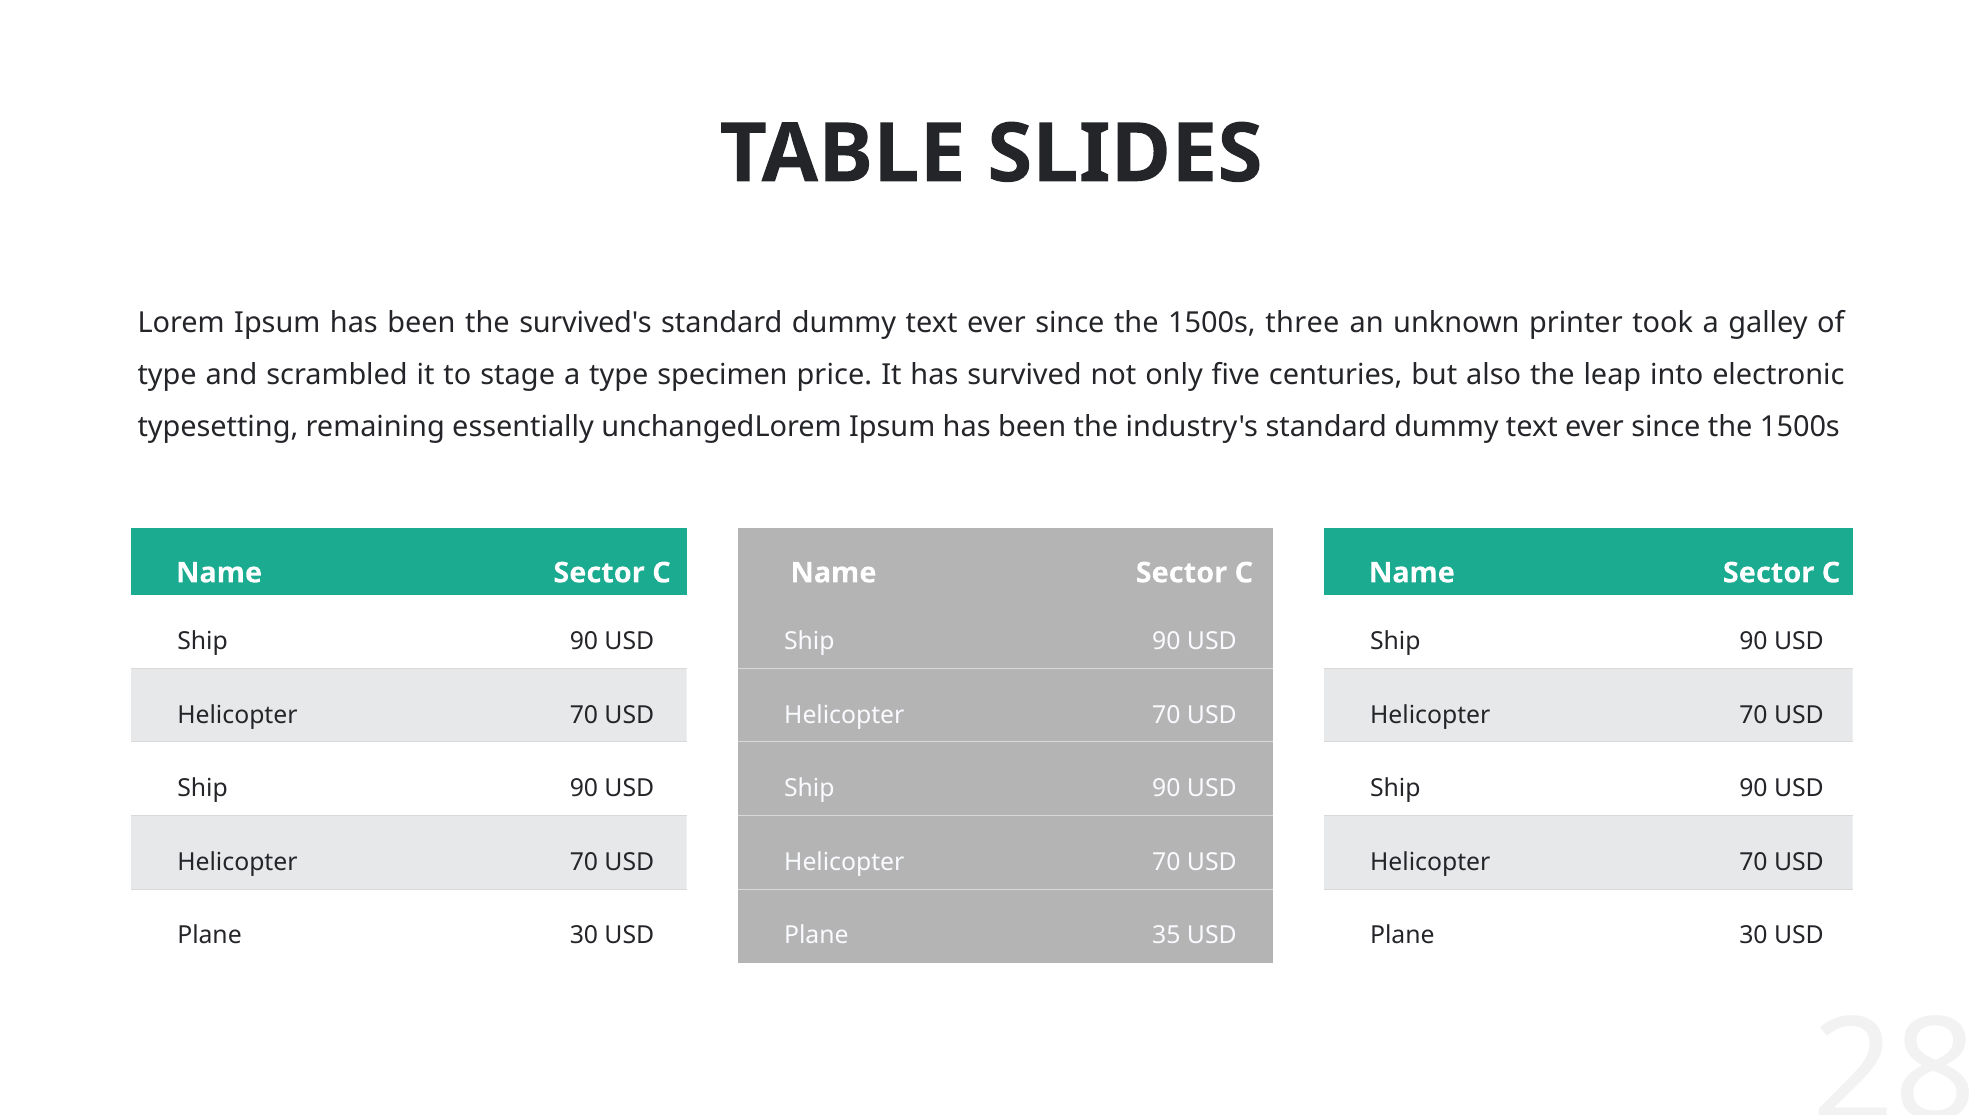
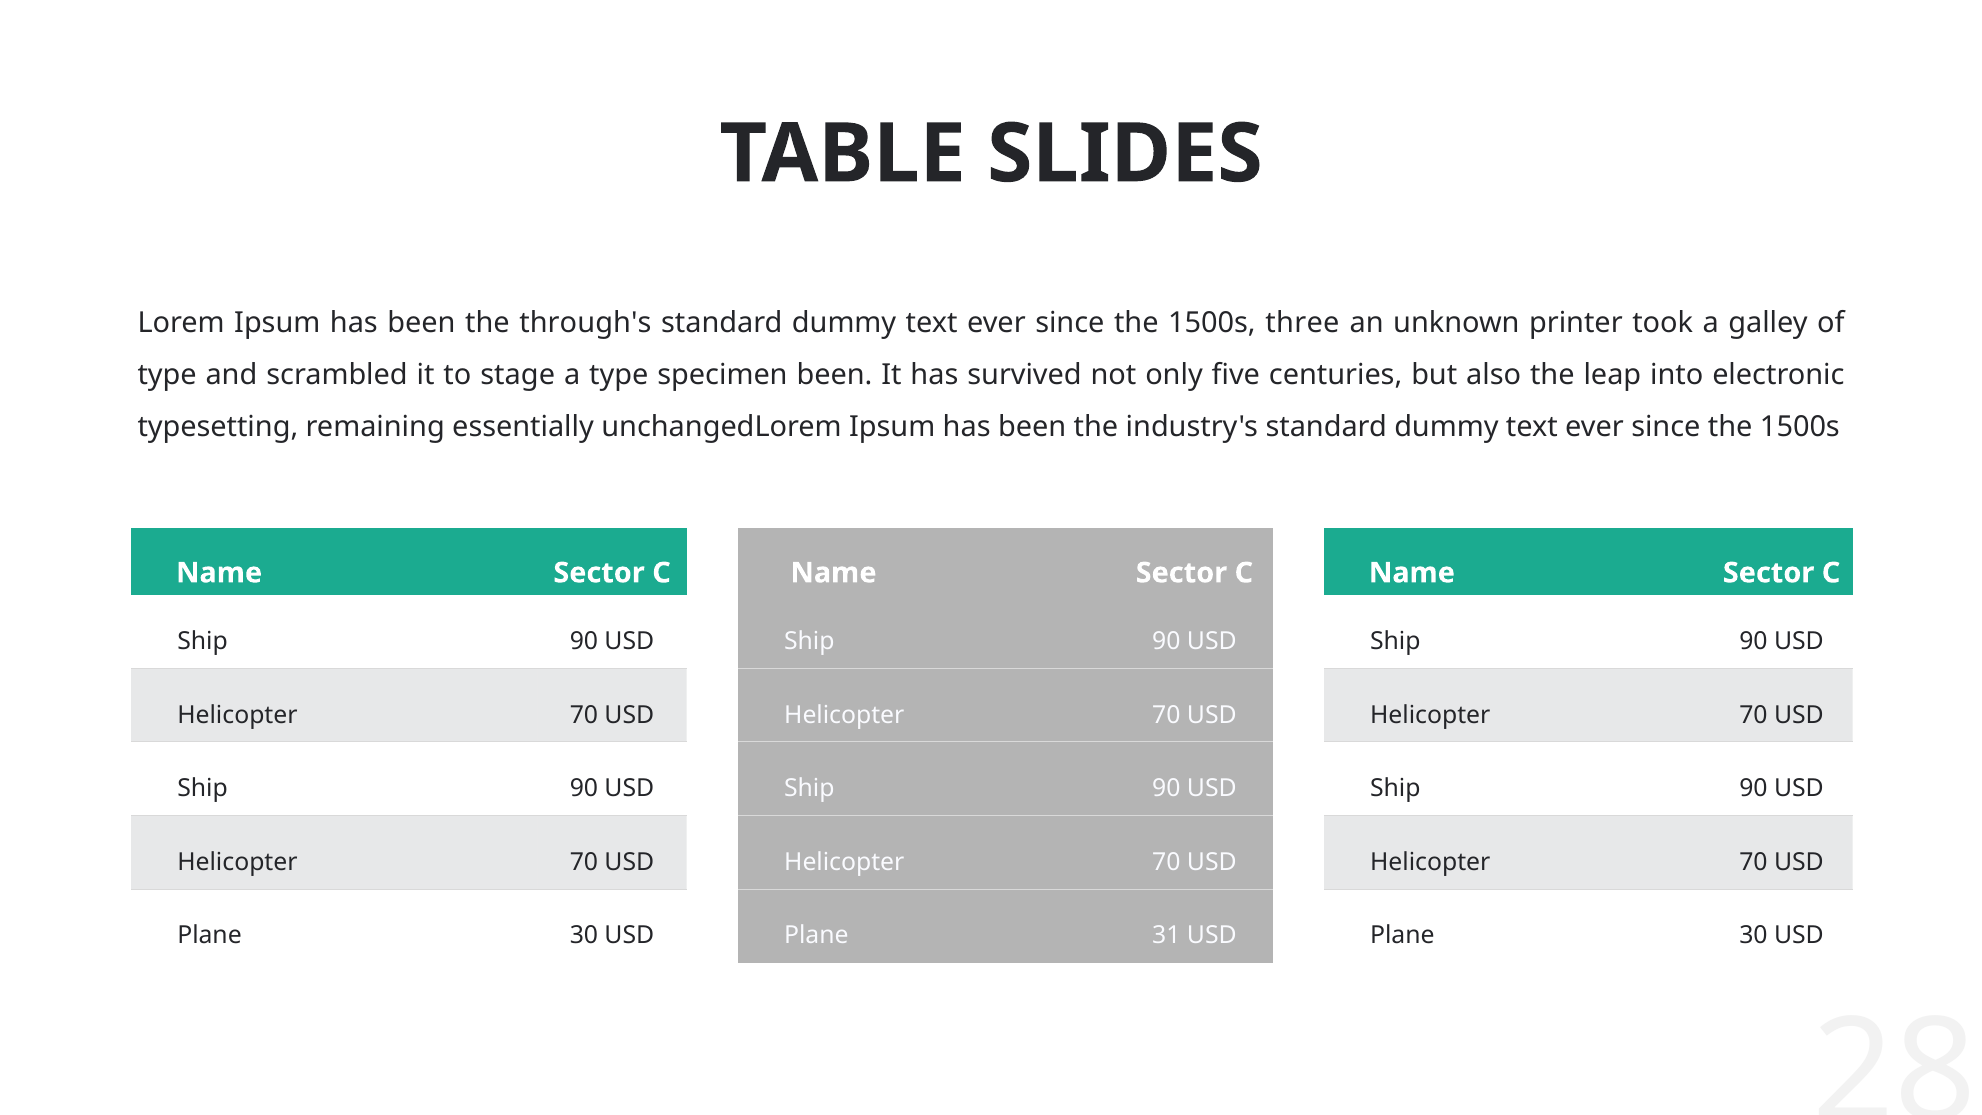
survived's: survived's -> through's (585, 323)
specimen price: price -> been (834, 375)
35: 35 -> 31 (1166, 936)
